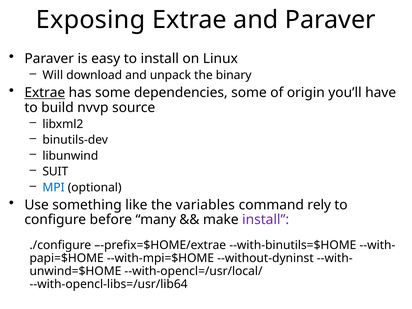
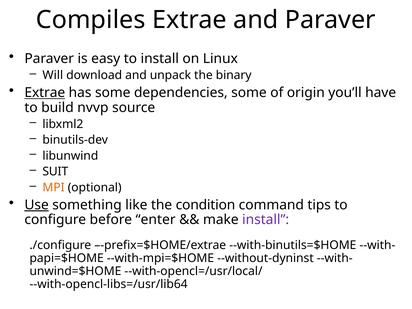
Exposing: Exposing -> Compiles (91, 20)
MPI colour: blue -> orange (54, 188)
Use underline: none -> present (37, 205)
variables: variables -> condition (206, 205)
rely: rely -> tips (319, 205)
many: many -> enter (156, 220)
